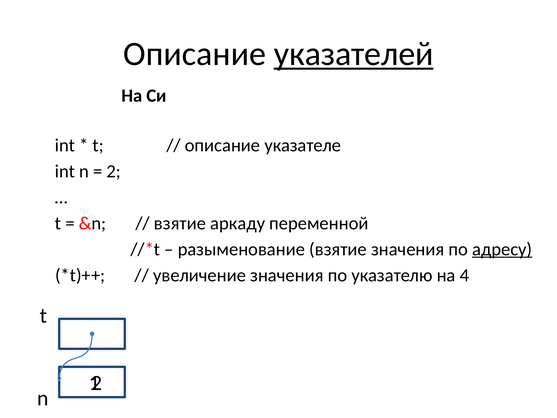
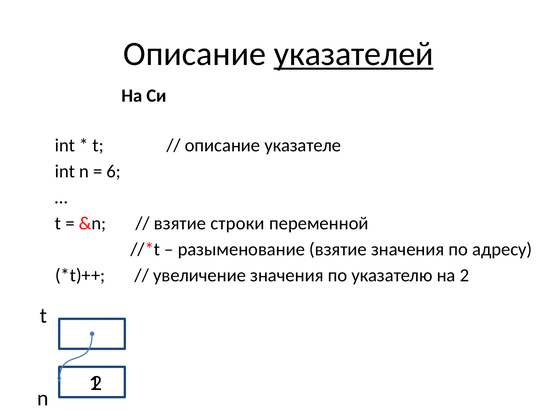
2: 2 -> 6 (114, 171)
аркаду: аркаду -> строки (238, 223)
адресу underline: present -> none (502, 249)
4: 4 -> 2 (464, 275)
